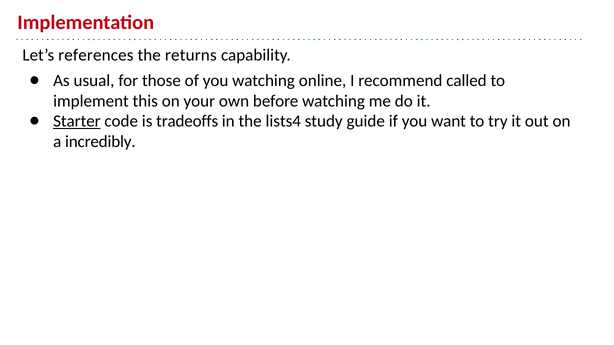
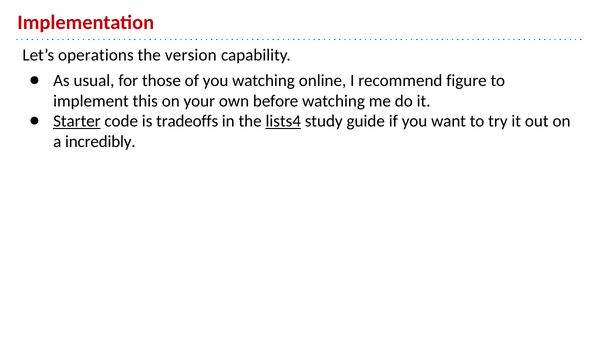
references: references -> operations (96, 55)
returns: returns -> version (191, 55)
called: called -> figure (467, 81)
lists4 underline: none -> present (283, 121)
